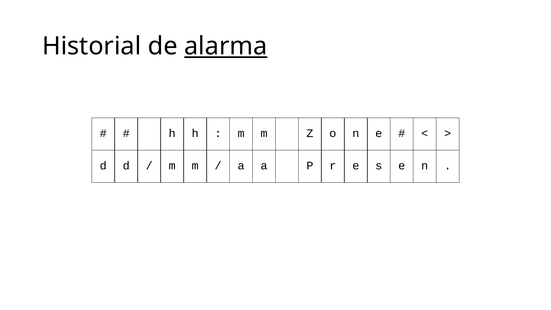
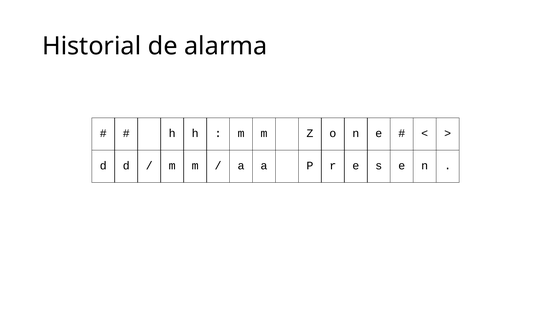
alarma underline: present -> none (226, 46)
